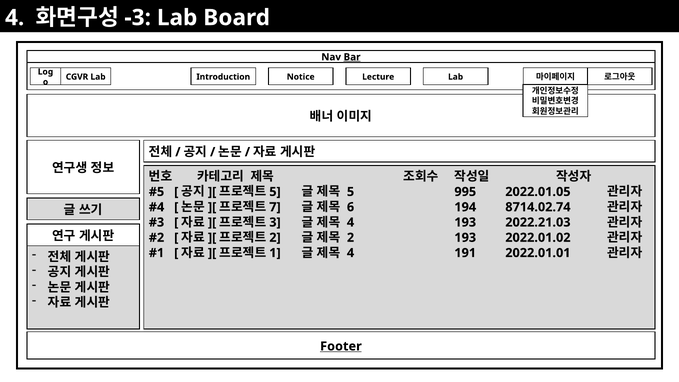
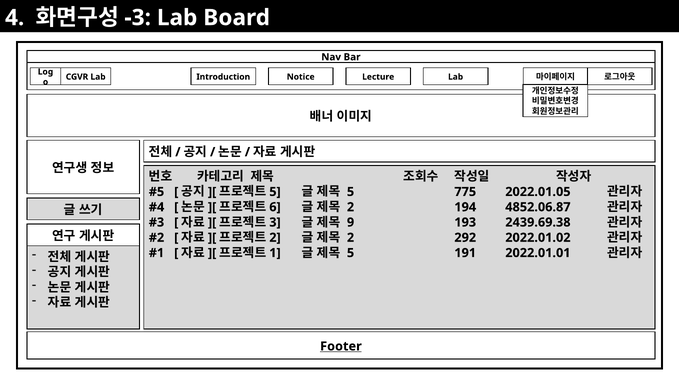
Bar underline: present -> none (352, 57)
995: 995 -> 775 (465, 192)
7: 7 -> 6 (275, 207)
6: 6 -> 2 (351, 207)
8714.02.74: 8714.02.74 -> 4852.06.87 (538, 207)
4: 4 -> 9 (351, 222)
2022.21.03: 2022.21.03 -> 2439.69.38 (538, 222)
2 193: 193 -> 292 (465, 238)
4: 4 -> 5 (351, 253)
